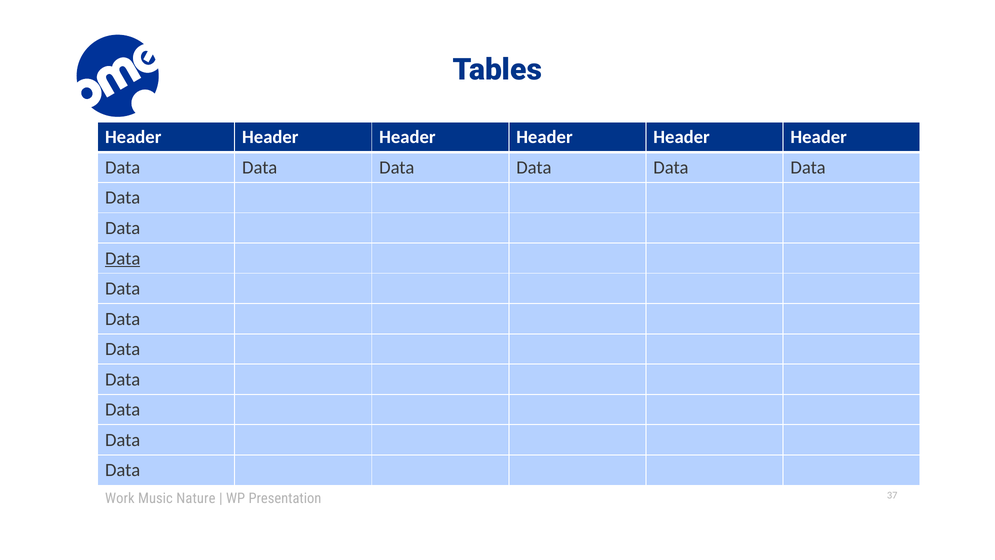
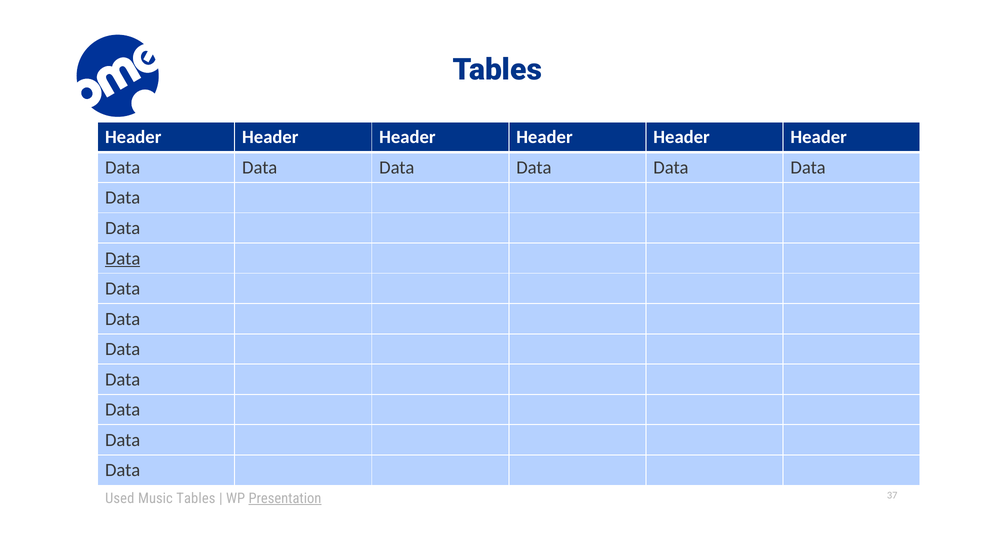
Work: Work -> Used (120, 498)
Music Nature: Nature -> Tables (196, 498)
Presentation underline: none -> present (285, 498)
